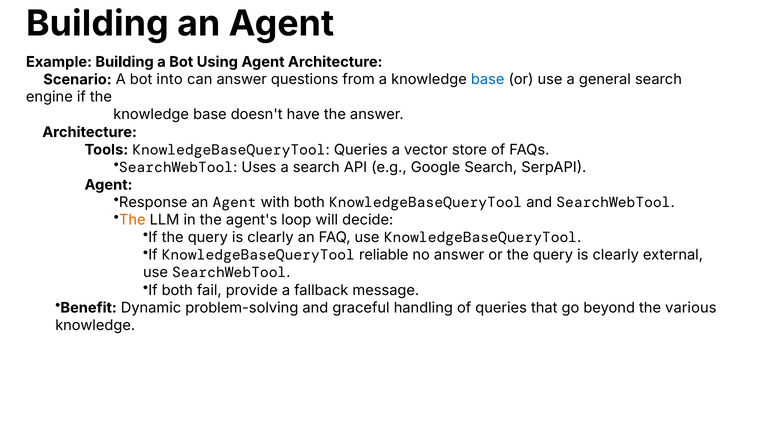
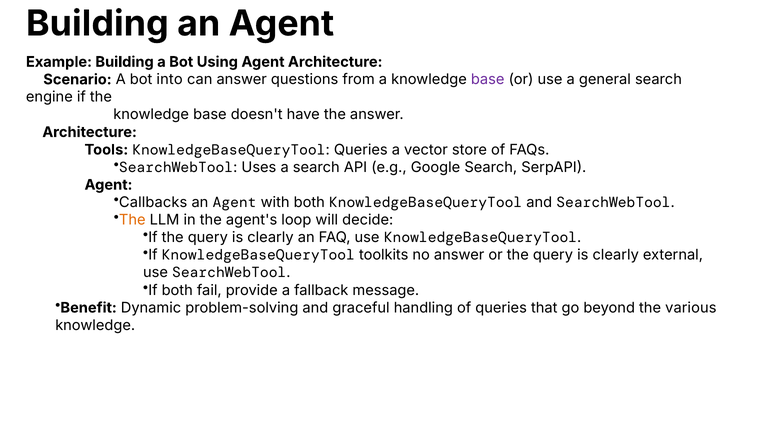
base colour: blue -> purple (488, 80)
Response: Response -> Callbacks (153, 203)
reliable: reliable -> toolkits (384, 255)
